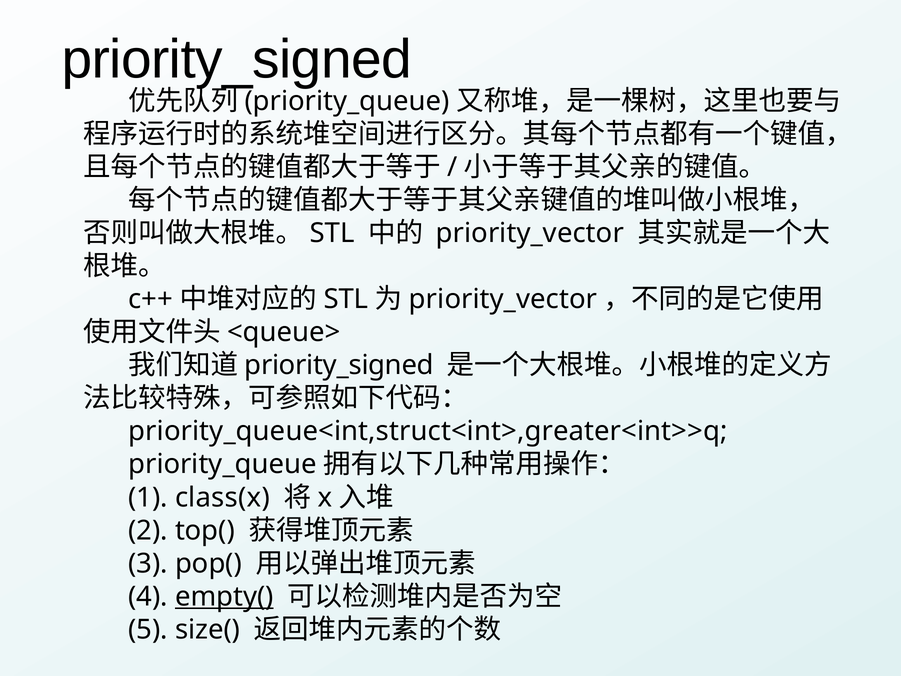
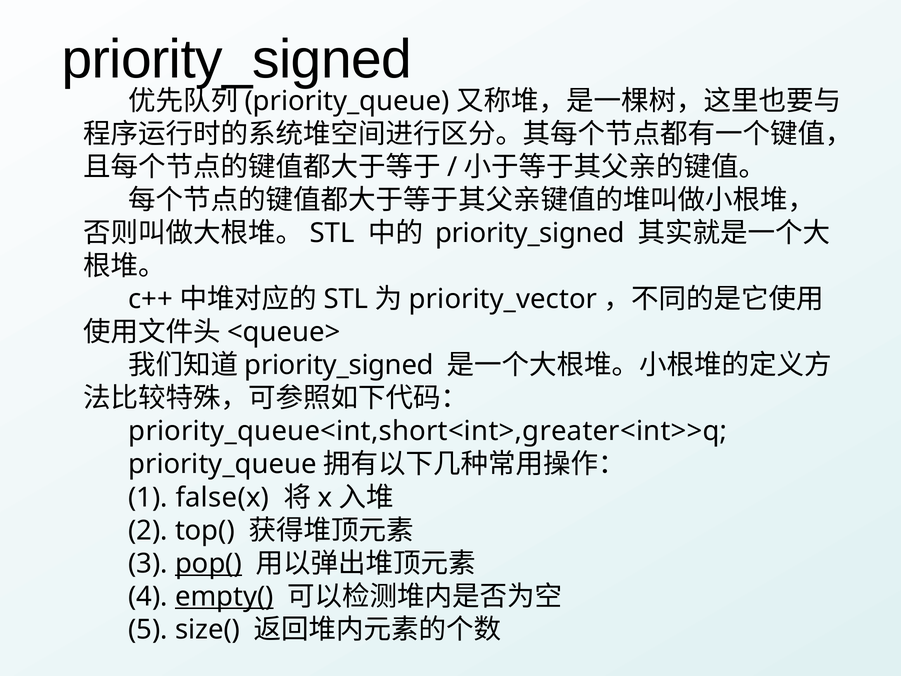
priority_vector: priority_vector -> priority_signed (530, 233)
priority_queue<int,struct<int>,greater<int>>q: priority_queue<int,struct<int>,greater<int>>q -> priority_queue<int,short<int>,greater<int>>q (428, 431)
class(x: class(x -> false(x (222, 497)
pop( underline: none -> present (208, 563)
